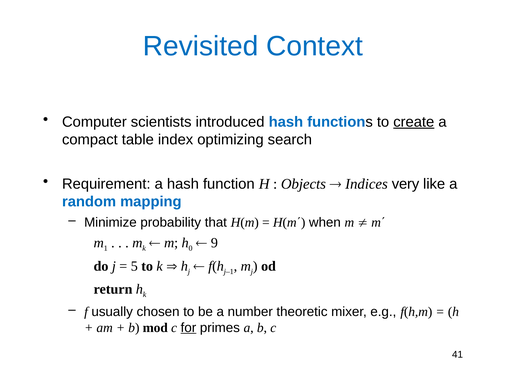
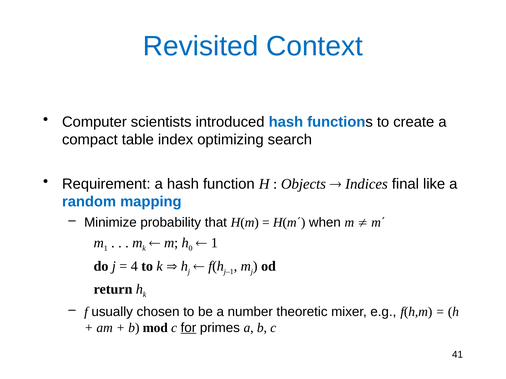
create underline: present -> none (414, 122)
very: very -> final (405, 184)
9: 9 -> 1 (214, 243)
5: 5 -> 4 (134, 266)
